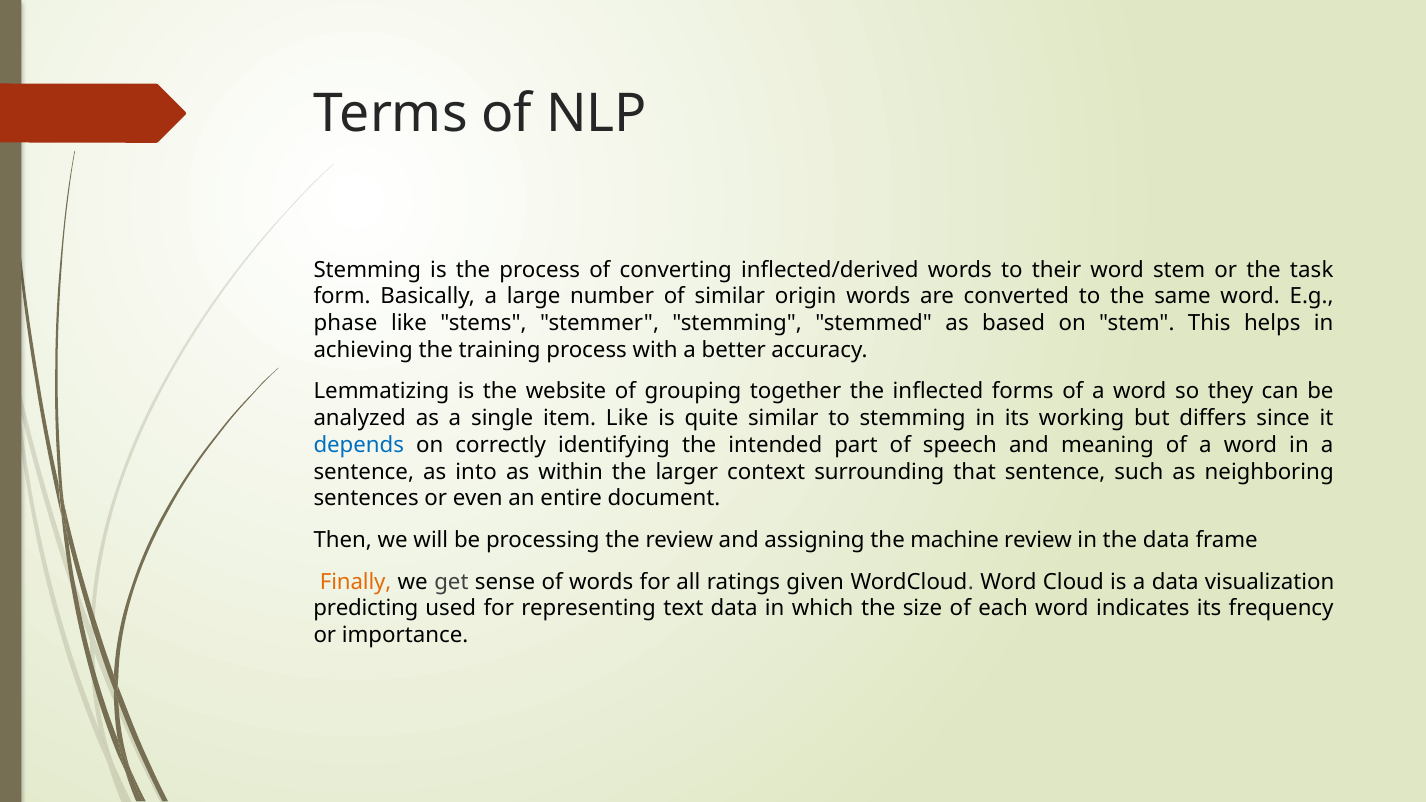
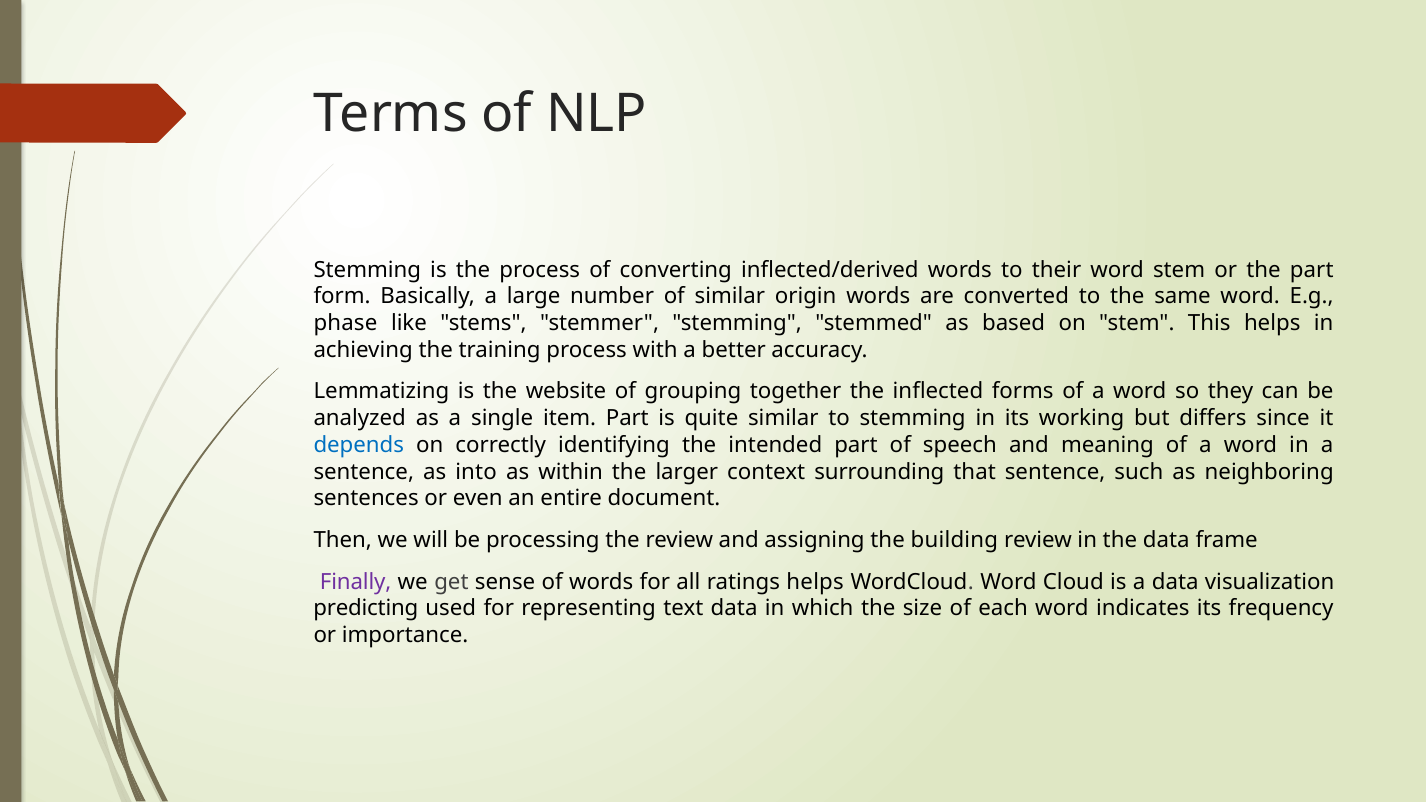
the task: task -> part (1312, 270)
item Like: Like -> Part (627, 418)
machine: machine -> building (954, 540)
Finally colour: orange -> purple (356, 582)
ratings given: given -> helps (815, 582)
